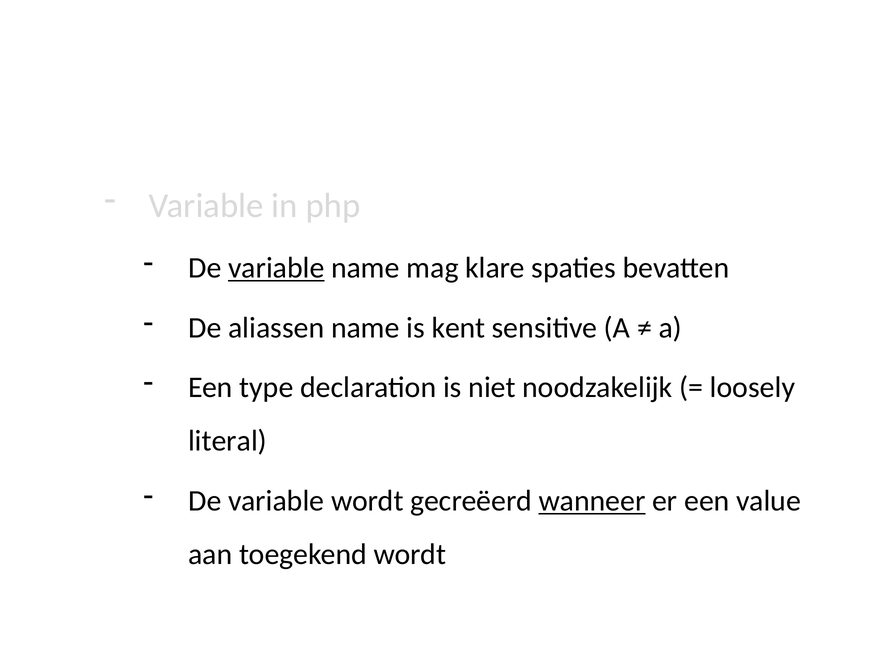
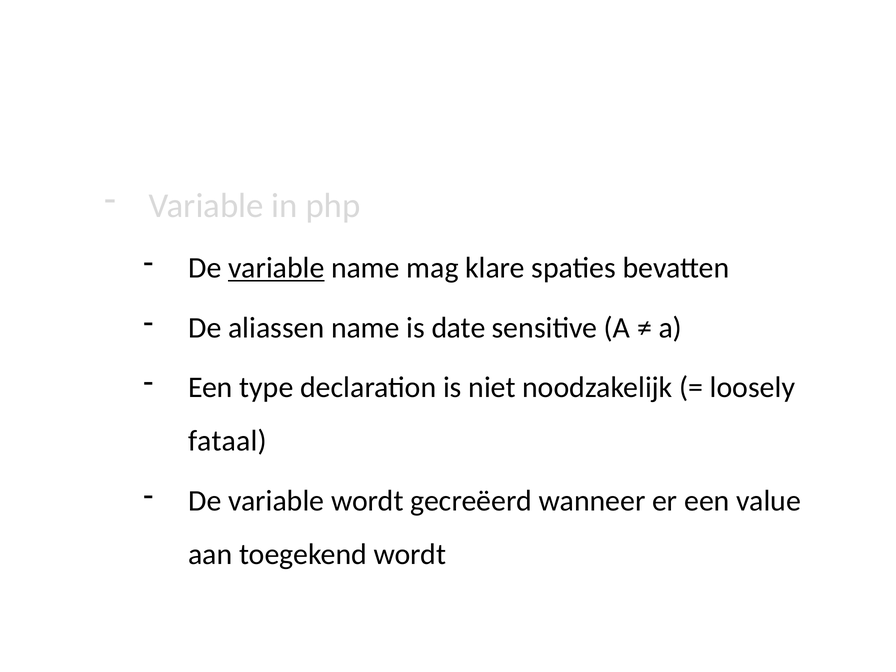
kent: kent -> date (458, 328)
literal: literal -> fataal (227, 441)
wanneer underline: present -> none (592, 501)
